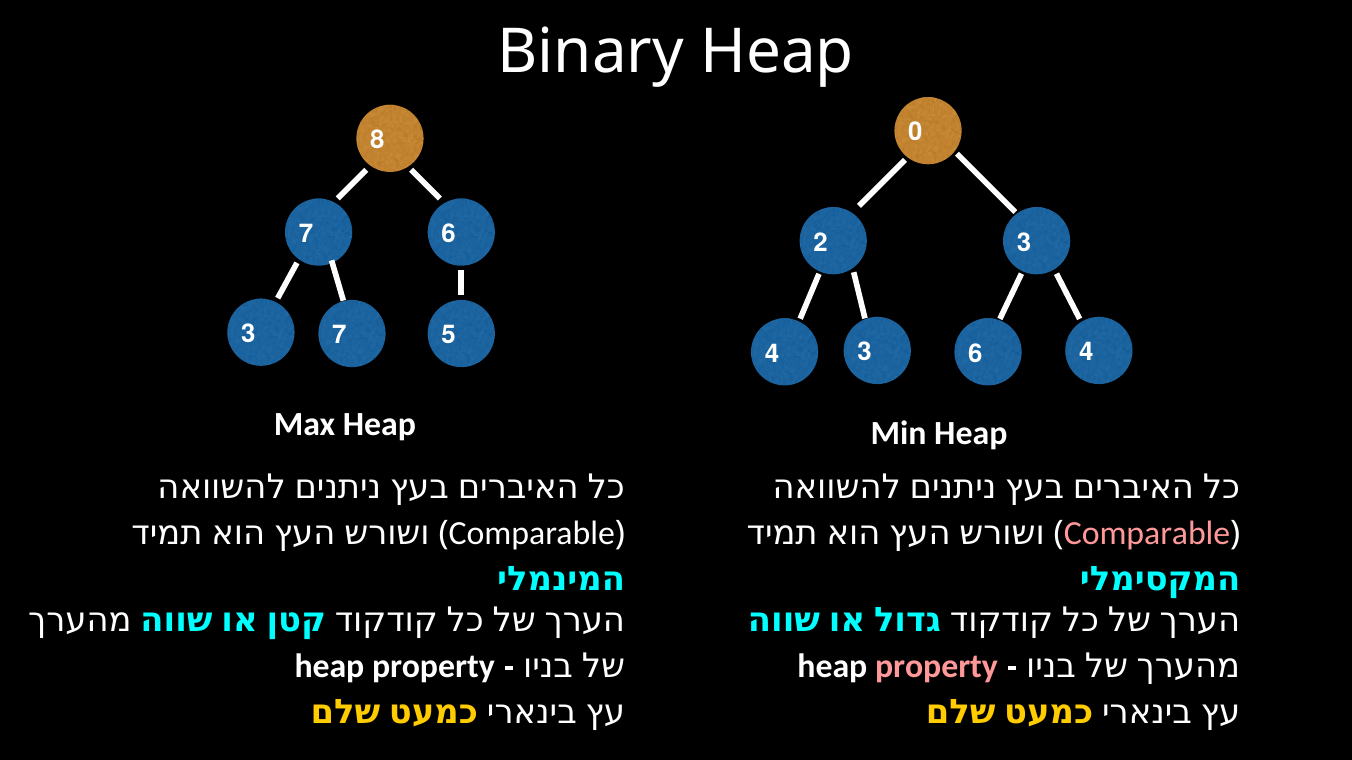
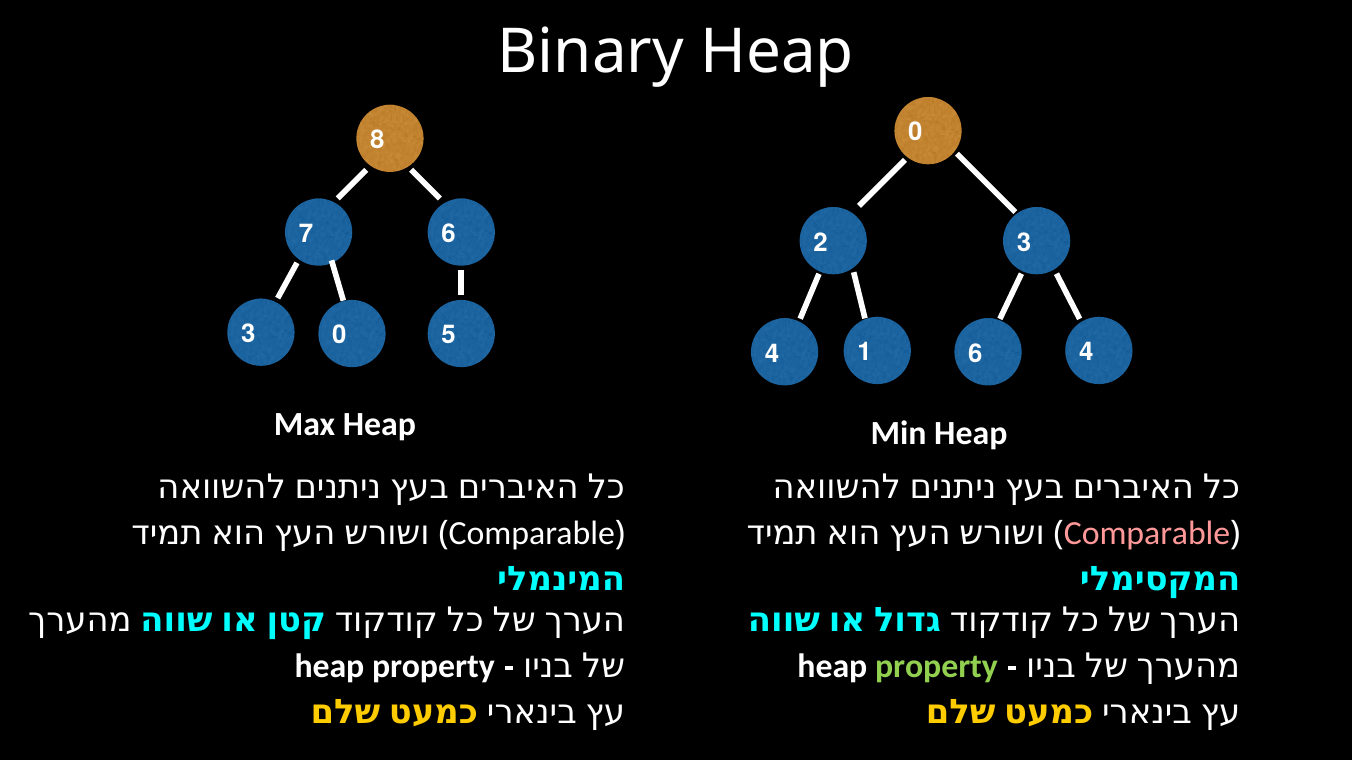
3 7: 7 -> 0 (339, 336)
4 3: 3 -> 1 (865, 352)
property colour: pink -> light green (936, 667)
